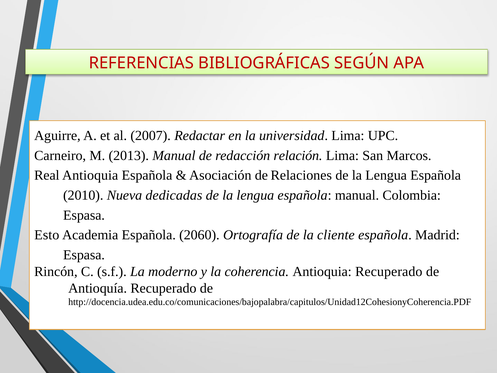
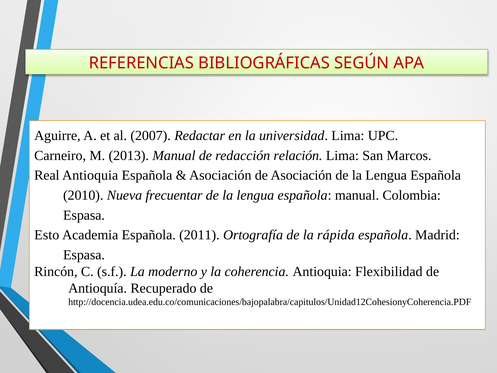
de Relaciones: Relaciones -> Asociación (301, 175)
dedicadas: dedicadas -> frecuentar (174, 195)
2060: 2060 -> 2011 (199, 235)
cliente: cliente -> rápida (336, 235)
Antioquia Recuperado: Recuperado -> Flexibilidad (389, 271)
